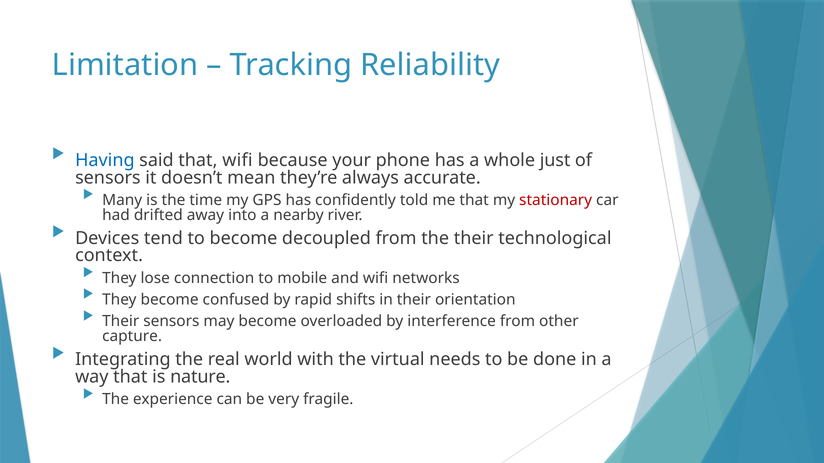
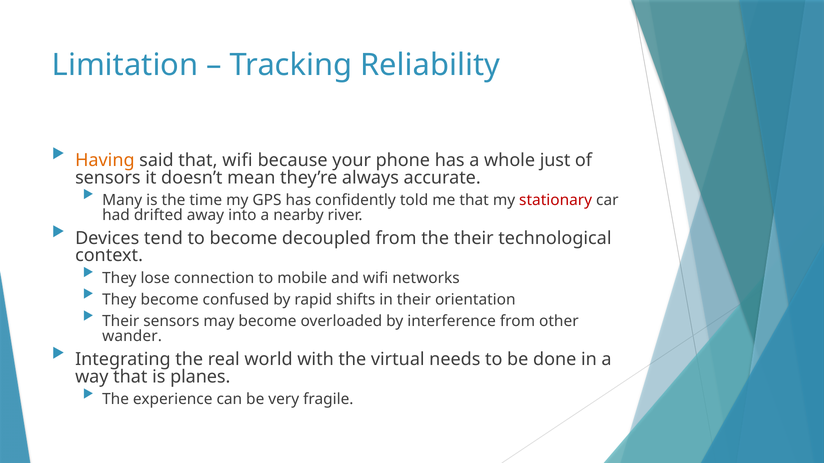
Having colour: blue -> orange (105, 160)
capture: capture -> wander (132, 337)
nature: nature -> planes (200, 377)
